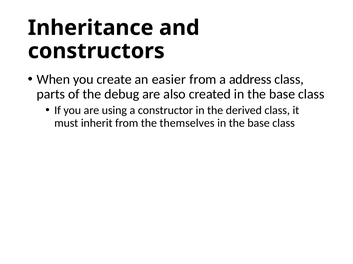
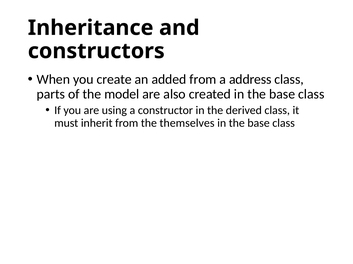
easier: easier -> added (169, 80)
debug: debug -> model (122, 94)
